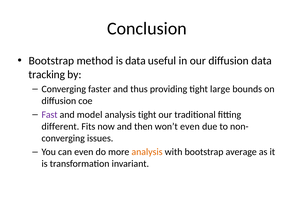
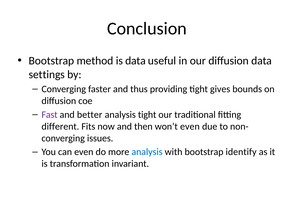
tracking: tracking -> settings (47, 74)
large: large -> gives (220, 89)
model: model -> better (90, 114)
analysis colour: orange -> blue (147, 152)
average: average -> identify (241, 152)
